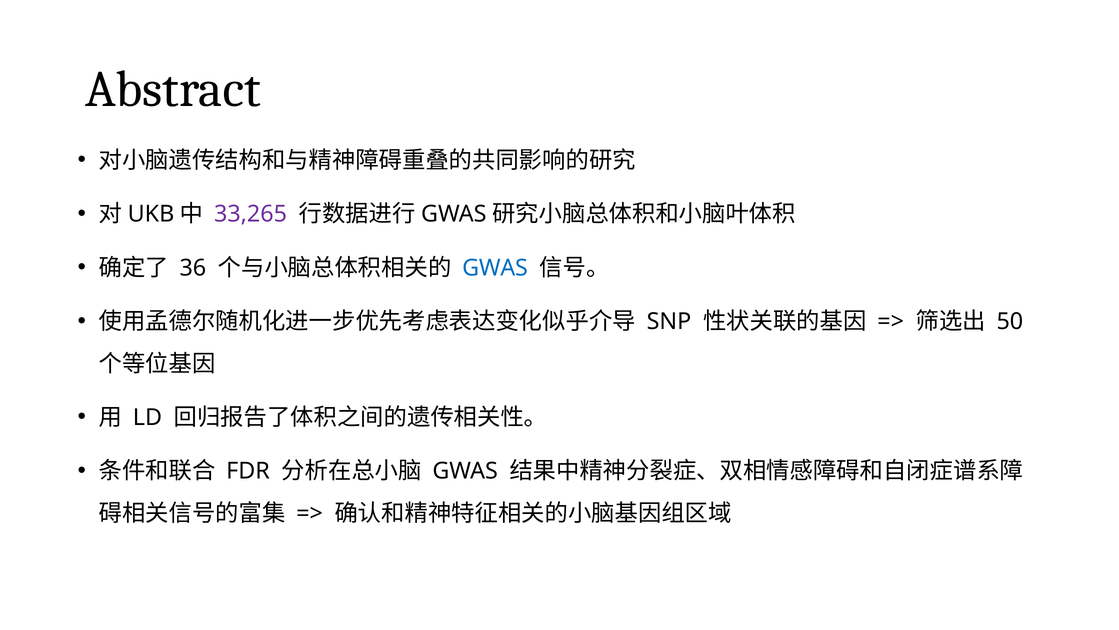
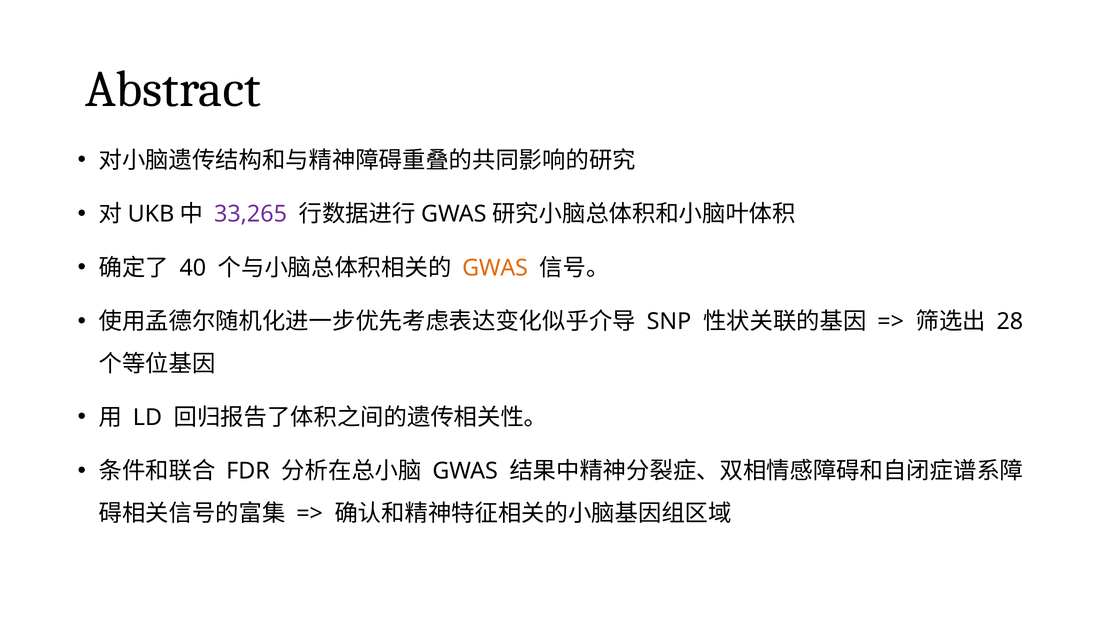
36: 36 -> 40 (193, 268)
GWAS colour: blue -> orange (495, 268)
50: 50 -> 28 (1010, 321)
